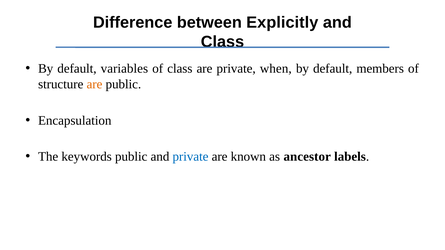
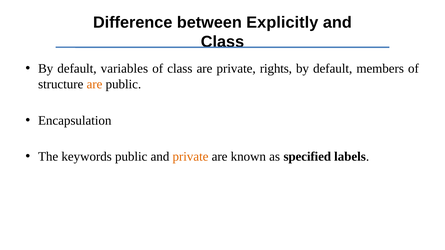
when: when -> rights (276, 69)
private colour: blue -> orange (190, 157)
ancestor: ancestor -> specified (307, 157)
